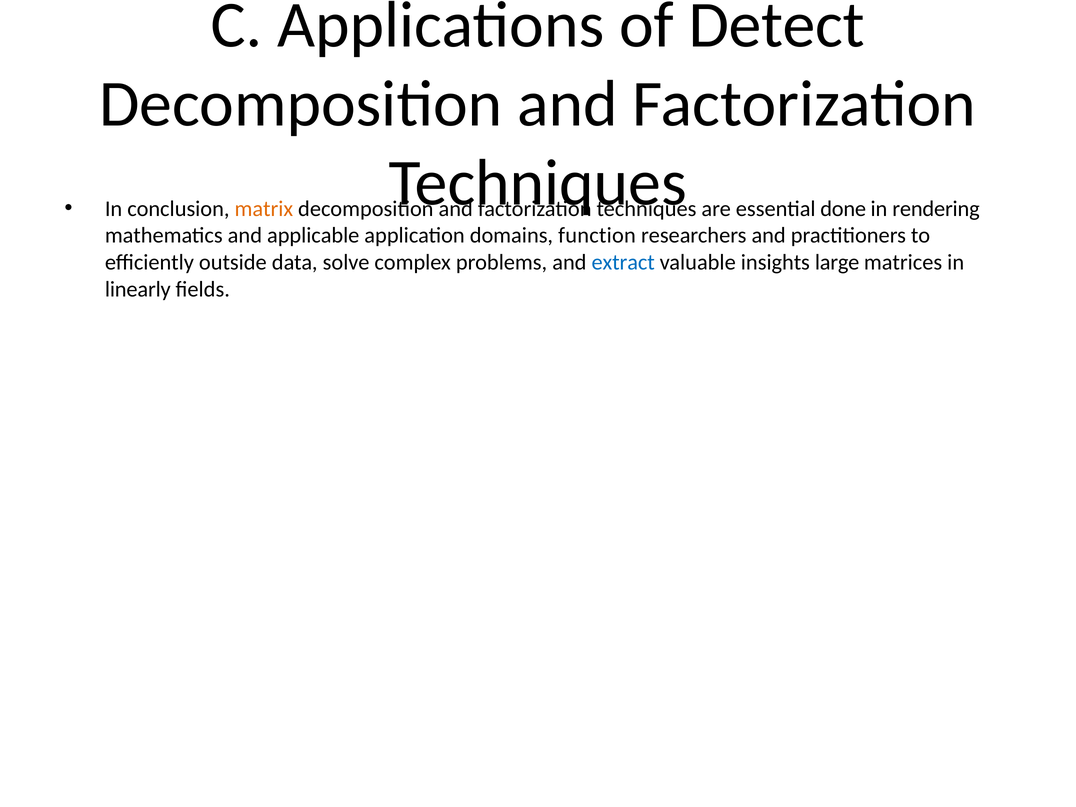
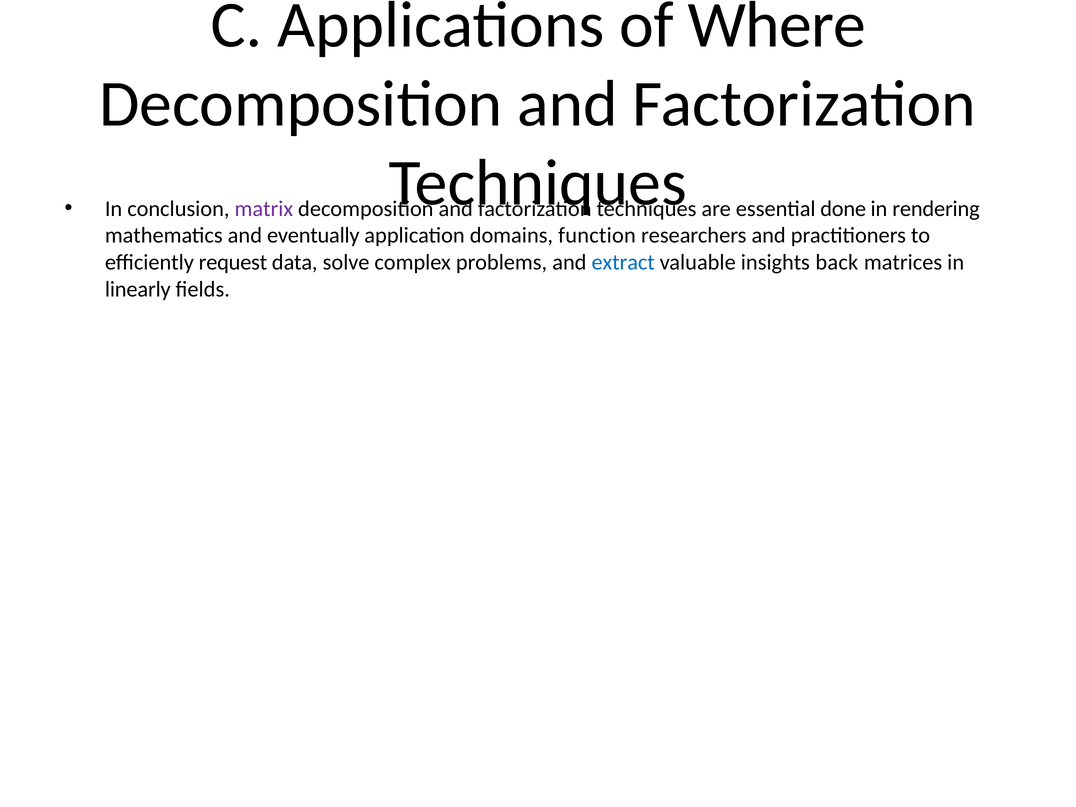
Detect: Detect -> Where (777, 25)
matrix colour: orange -> purple (264, 209)
applicable: applicable -> eventually (313, 236)
outside: outside -> request (233, 262)
large: large -> back (837, 262)
